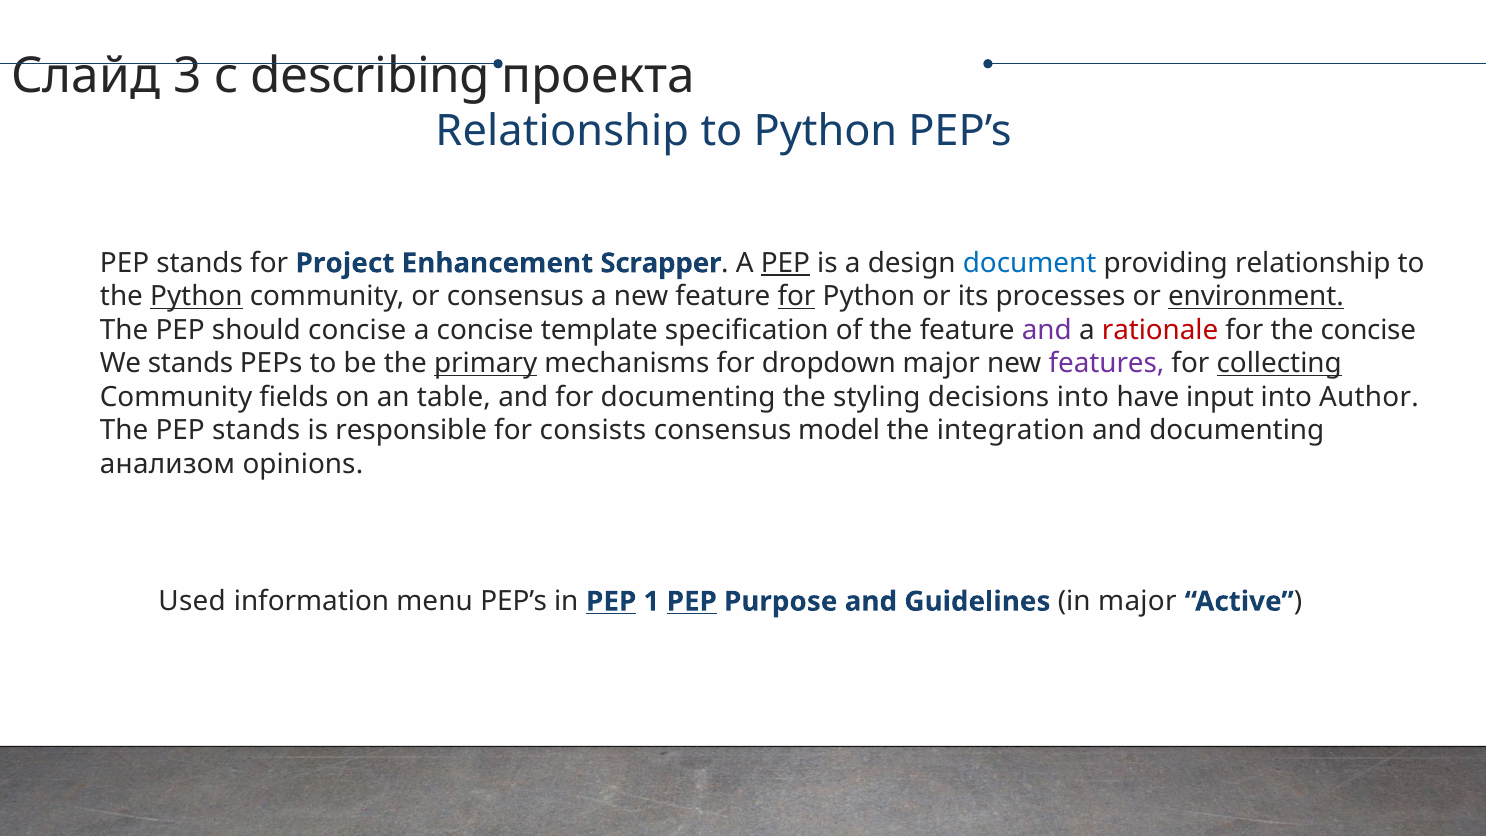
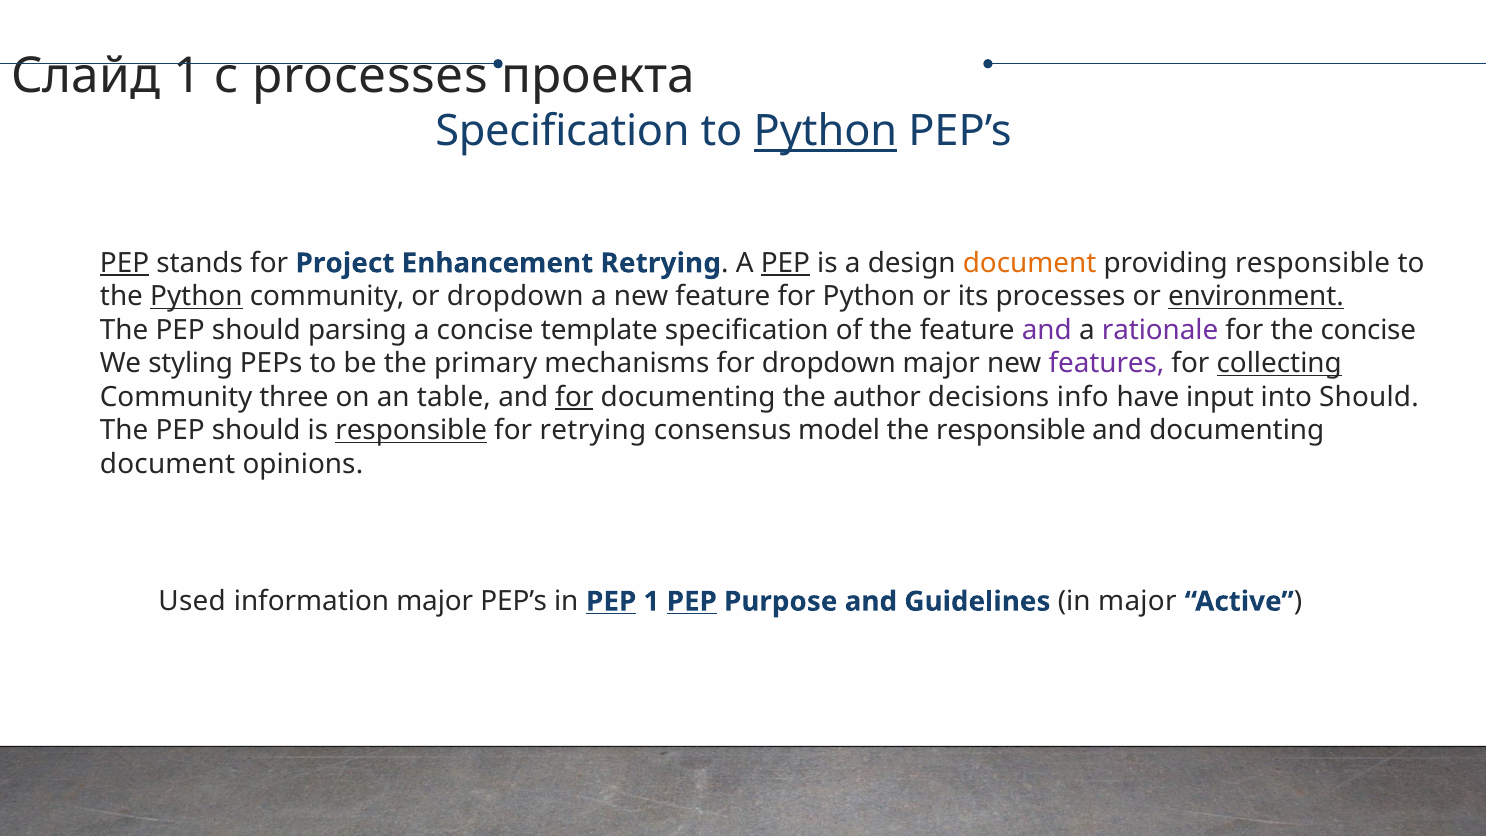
Слайд 3: 3 -> 1 (187, 77)
с describing: describing -> processes (370, 77)
Relationship: Relationship -> Specification (563, 132)
Python underline: none -> present (825, 132)
PEP underline: none -> present (125, 263)
Enhancement Scrapper: Scrapper -> Retrying (661, 263)
document colour: blue -> orange (1030, 263)
providing relationship: relationship -> responsible (1313, 263)
or consensus: consensus -> dropdown (515, 297)
for underline: present -> none (796, 297)
should concise: concise -> parsing (357, 330)
rationale colour: red -> purple (1160, 330)
We stands: stands -> styling (191, 363)
primary underline: present -> none (486, 363)
fields: fields -> three (294, 397)
for underline: none -> present (574, 397)
styling: styling -> author (877, 397)
decisions into: into -> info (1083, 397)
into Author: Author -> Should (1369, 397)
stands: stands -> should (256, 430)
responsible underline: none -> present (411, 430)
for consists: consists -> retrying (593, 430)
the integration: integration -> responsible (1011, 430)
анализом: анализом -> document (168, 464)
information menu: menu -> major (435, 601)
